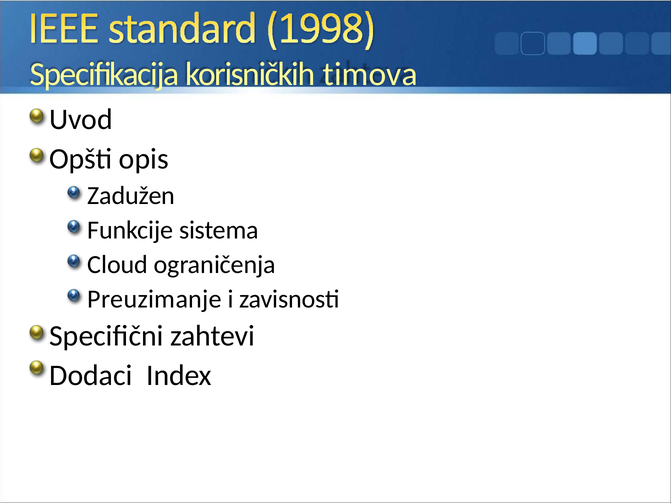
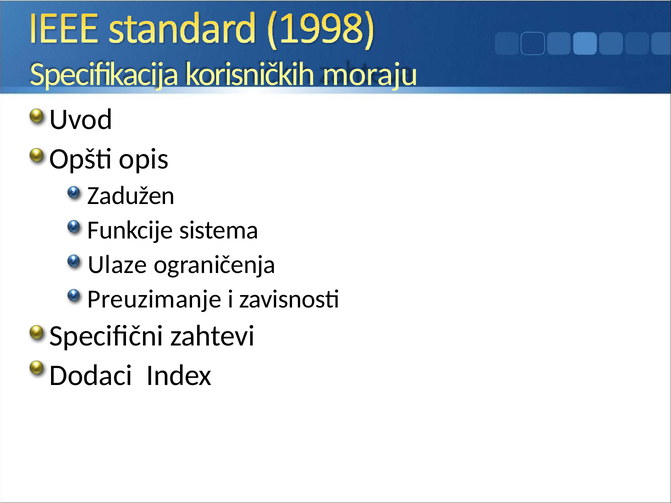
timova: timova -> moraju (370, 74)
Cloud: Cloud -> Ulaze (118, 265)
